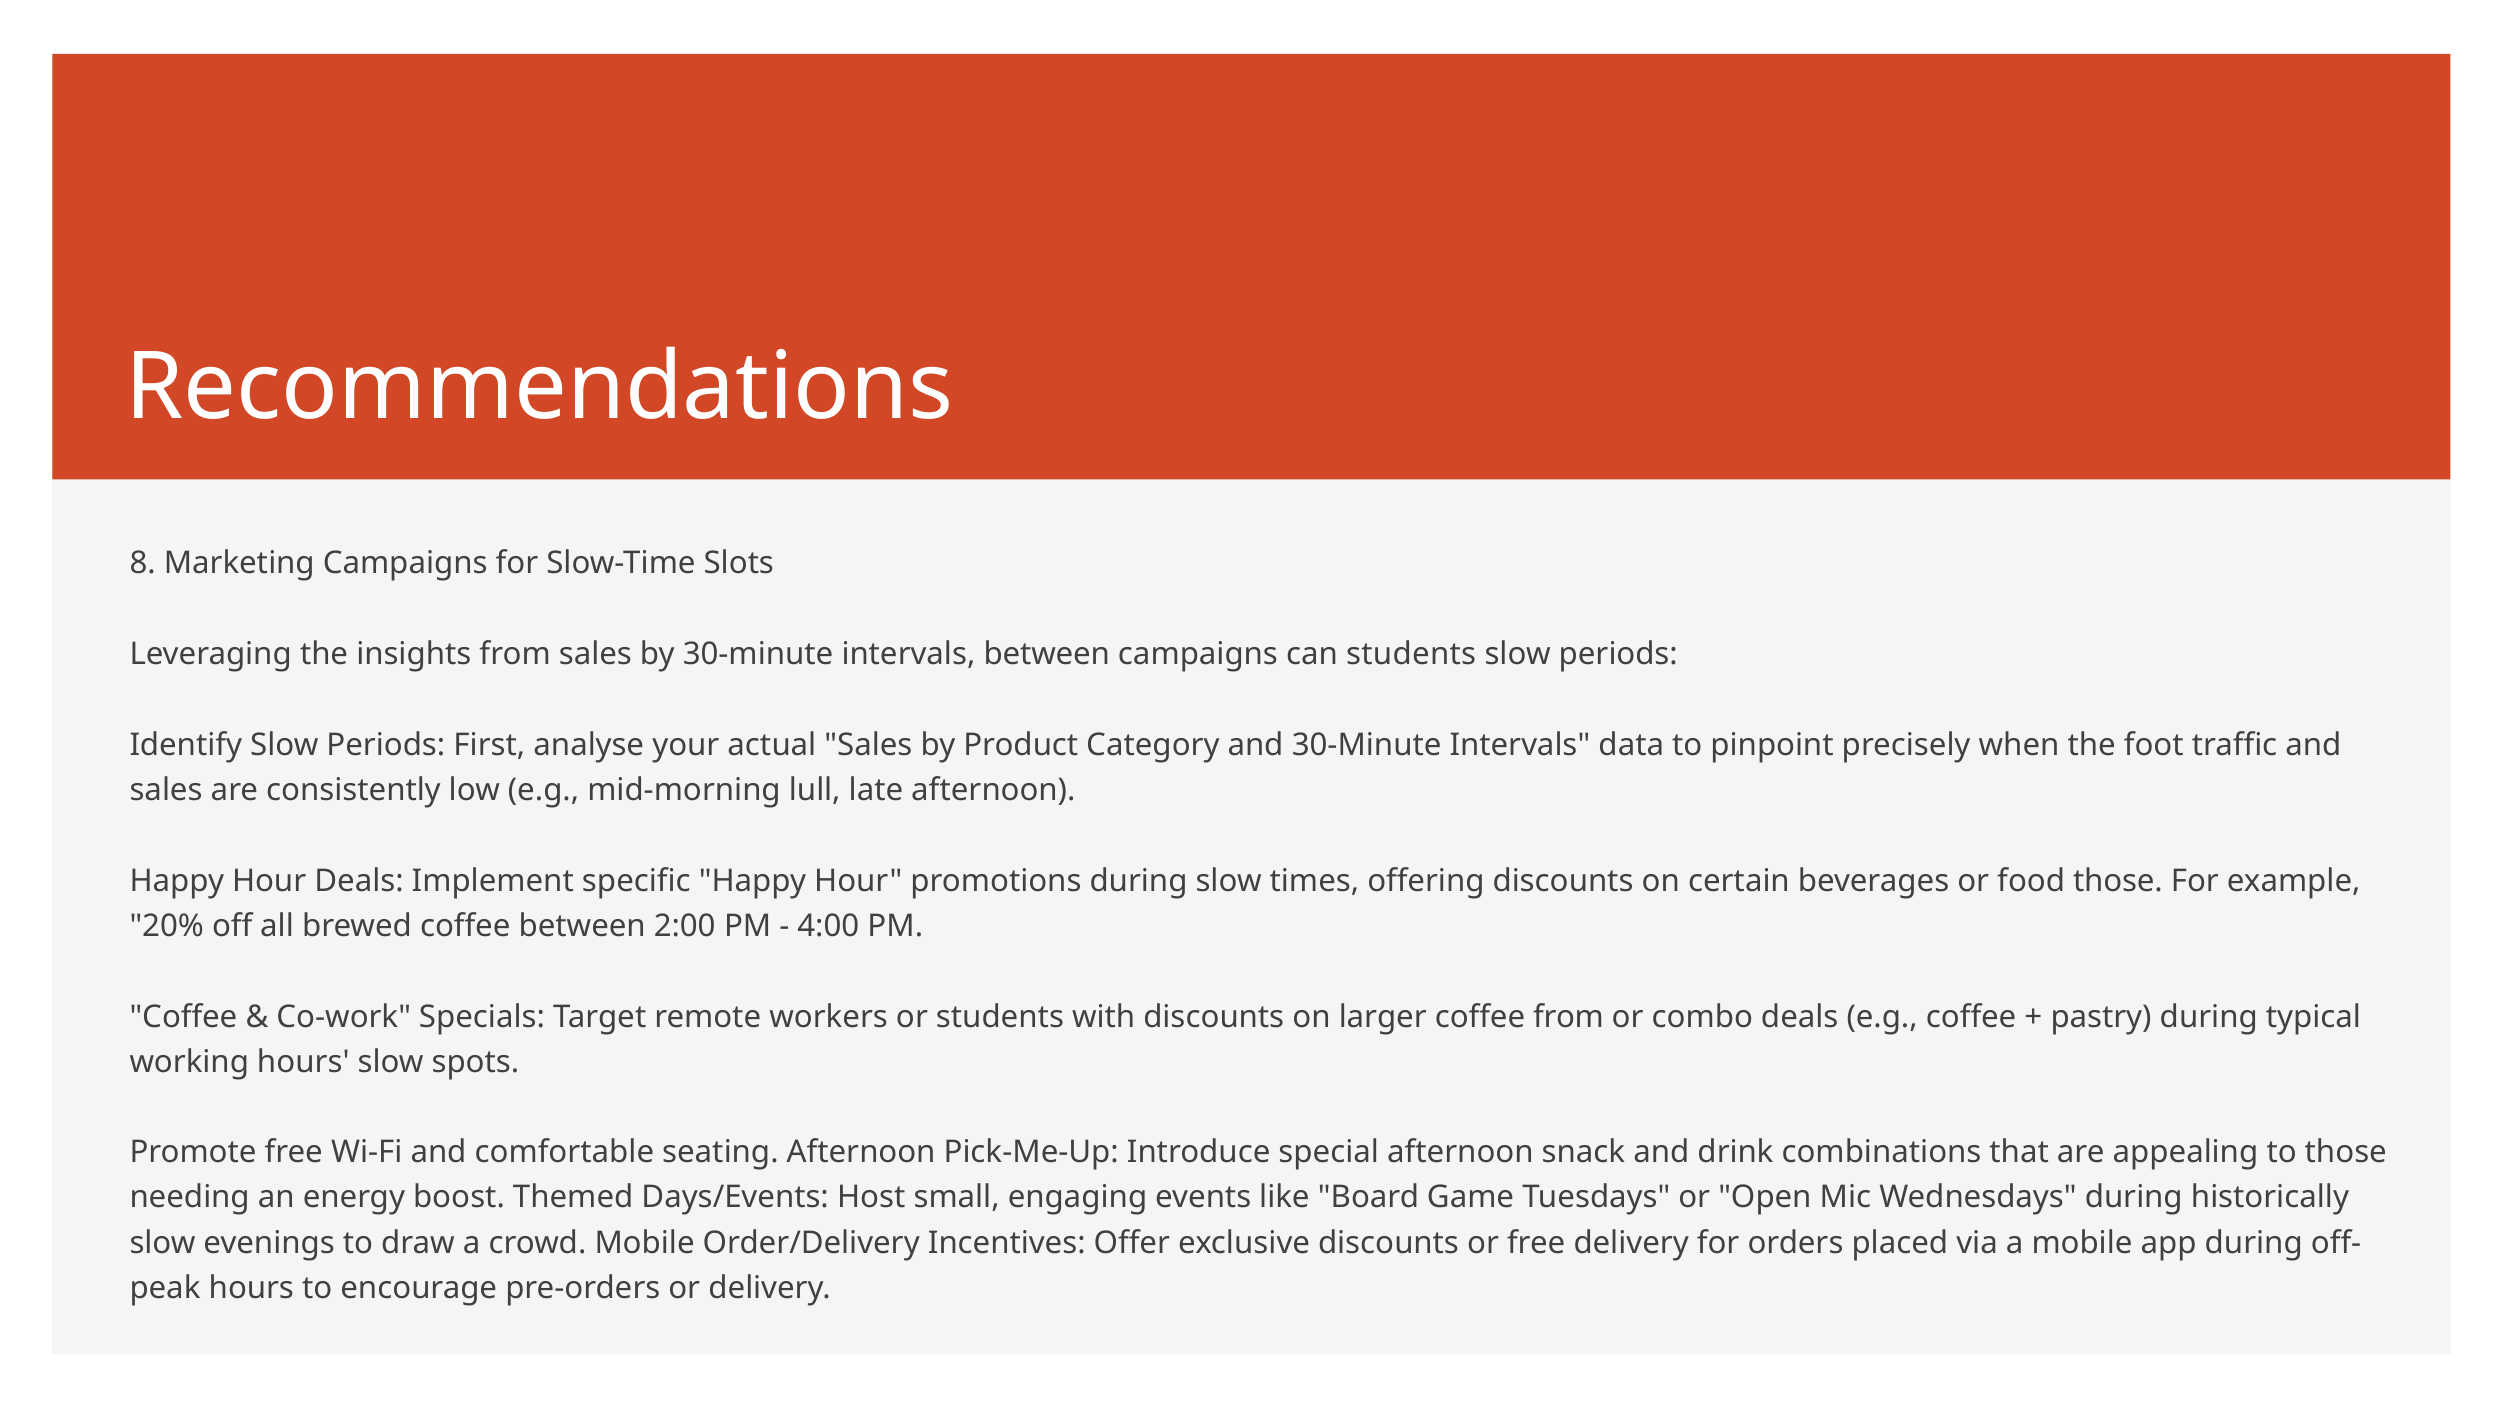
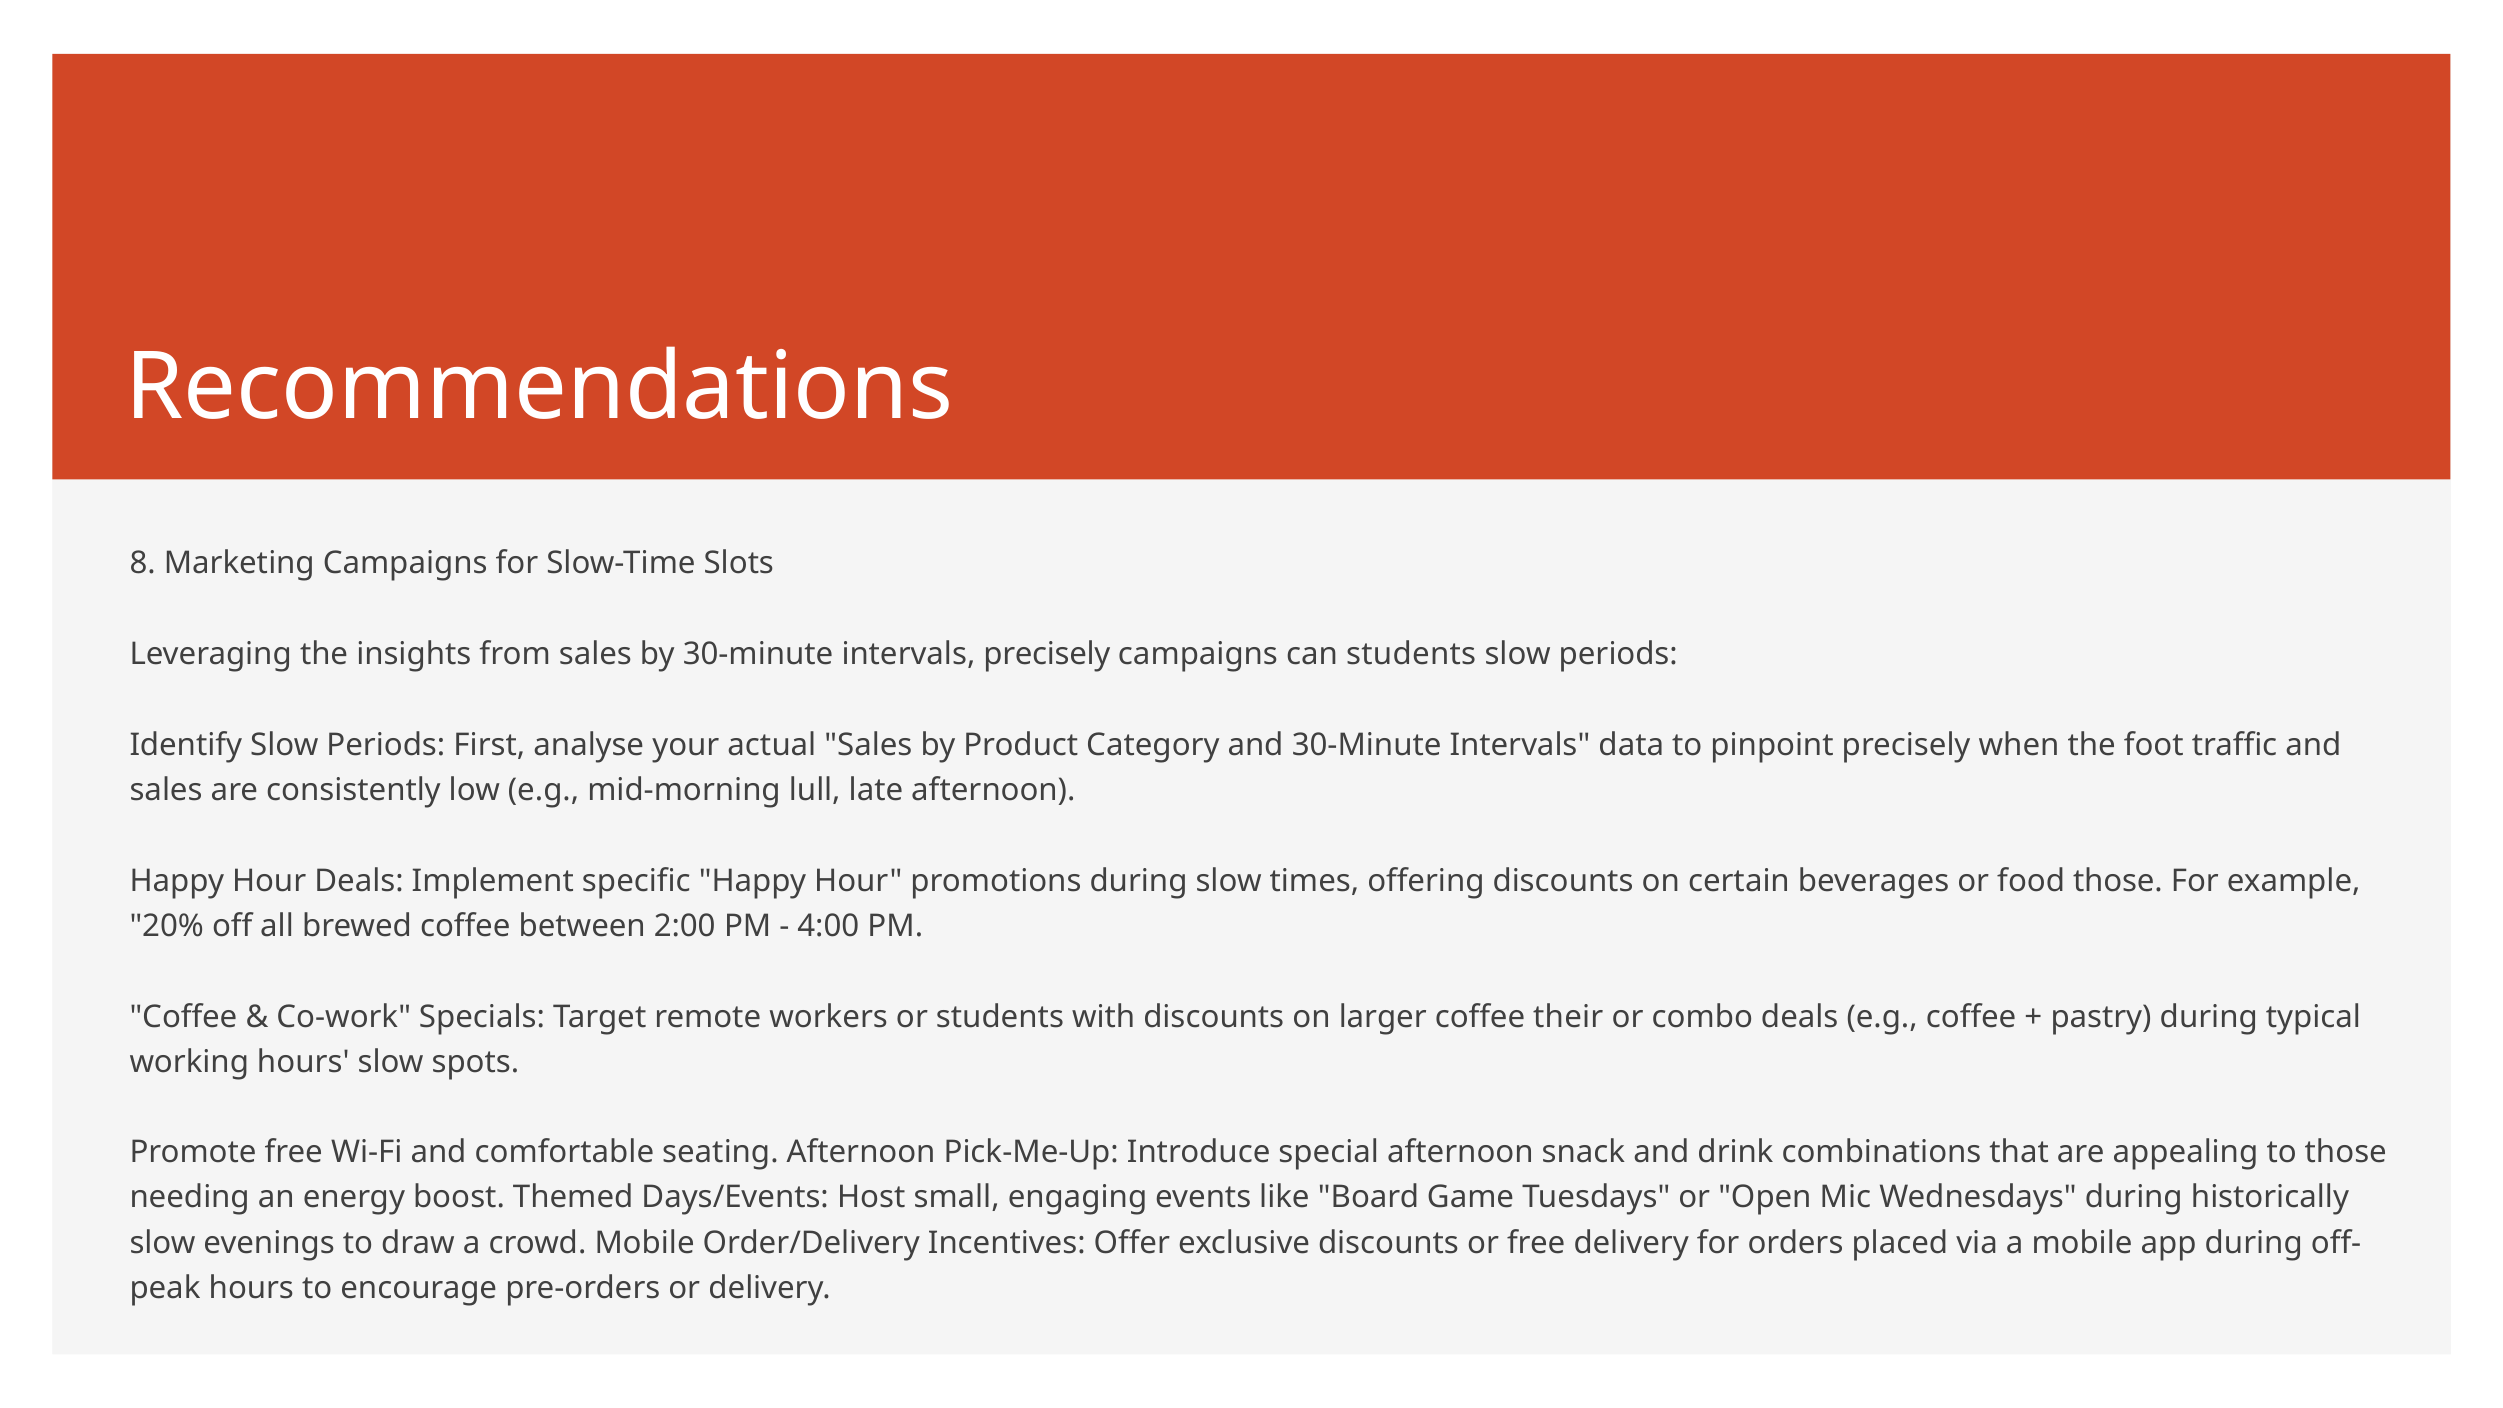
intervals between: between -> precisely (1047, 654)
coffee from: from -> their (1568, 1017)
